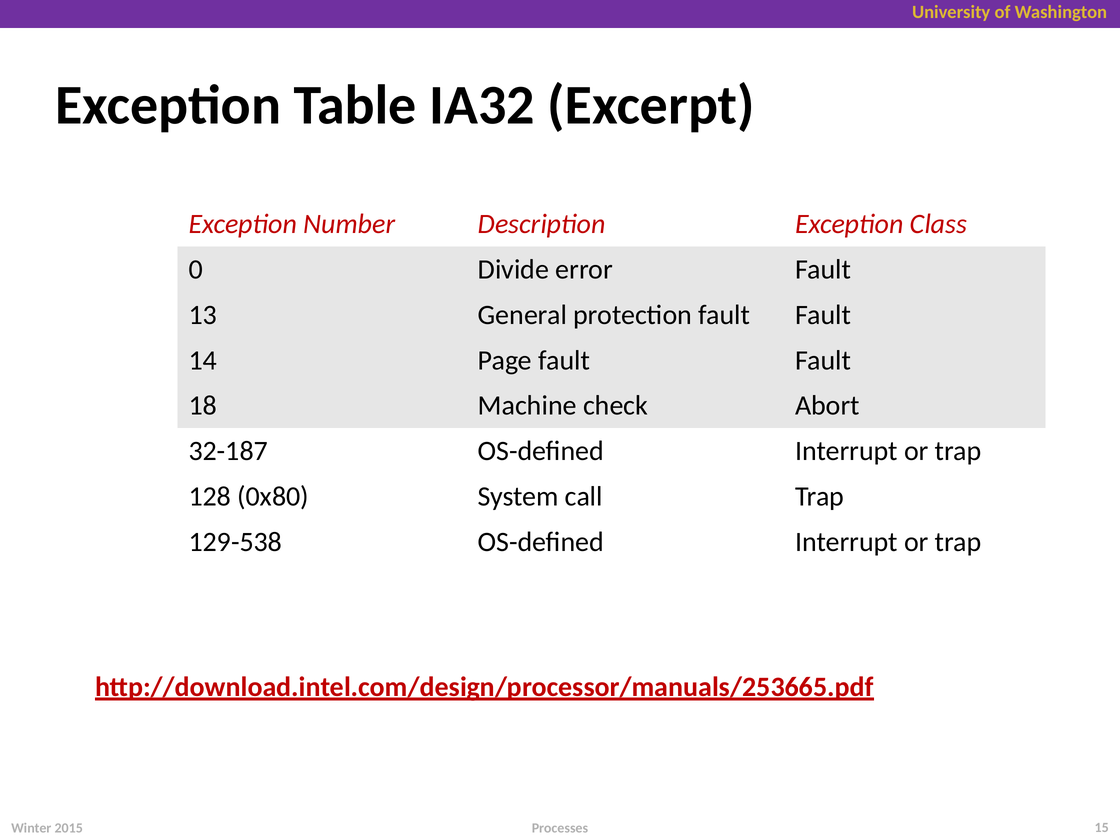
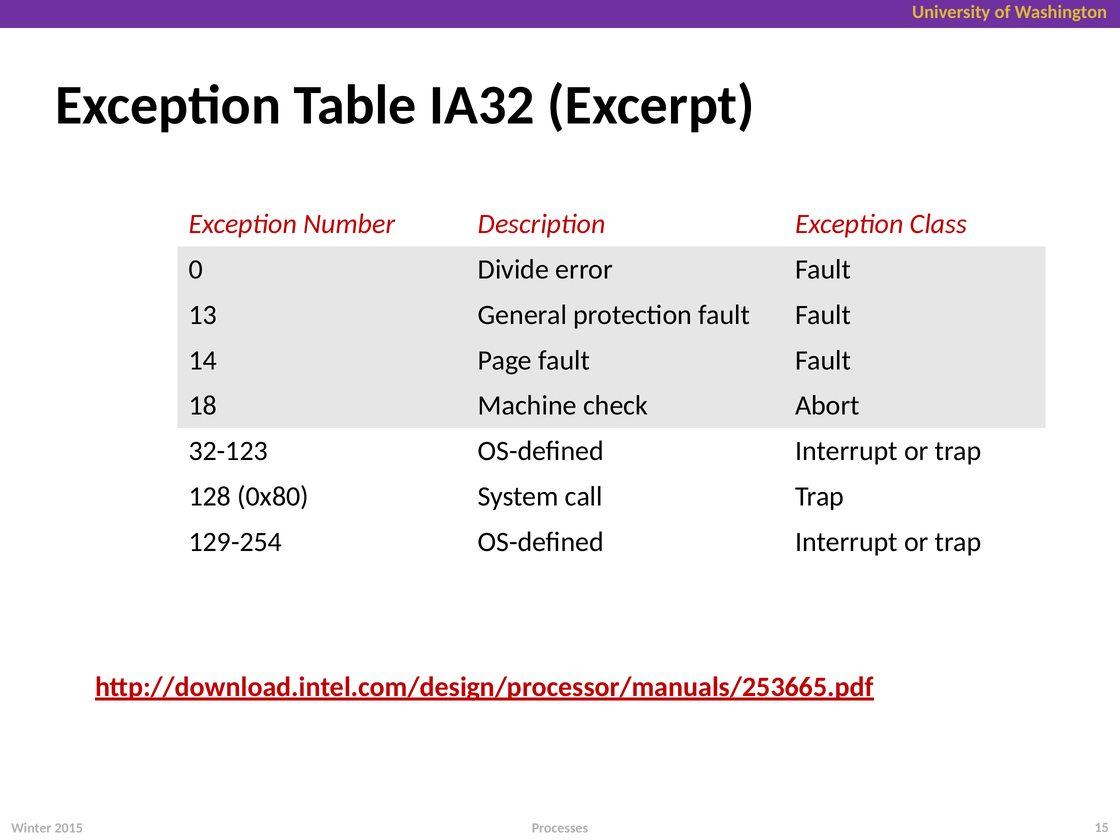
32-187: 32-187 -> 32-123 (228, 451)
129-538: 129-538 -> 129-254 (235, 542)
